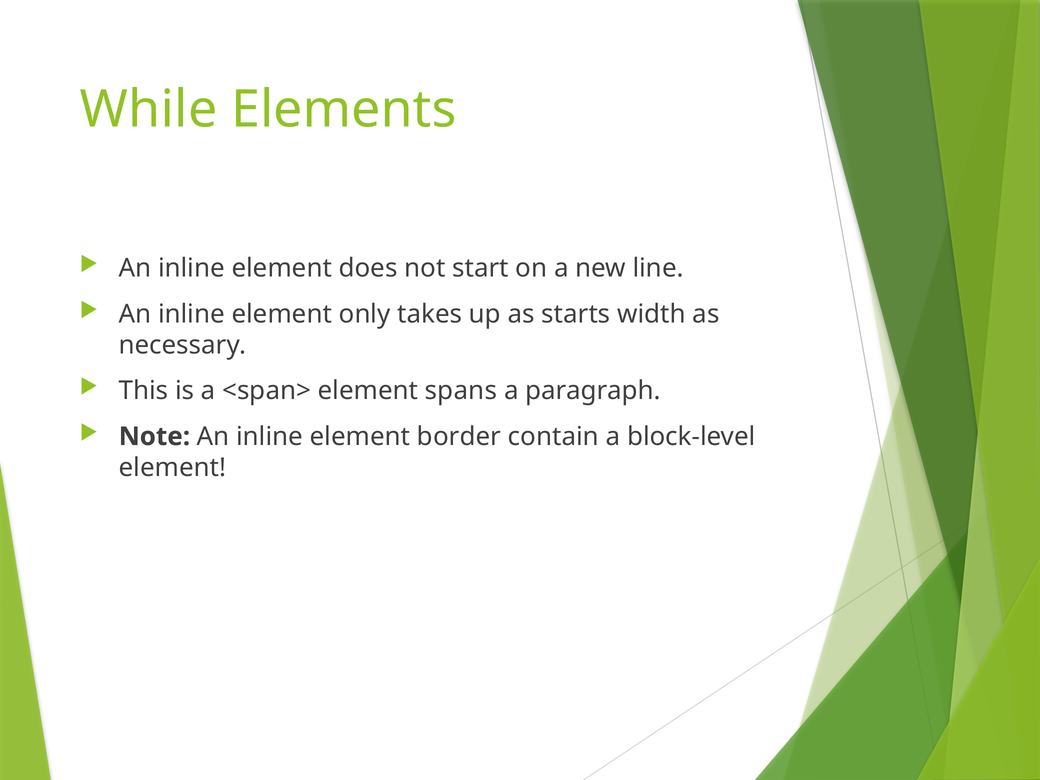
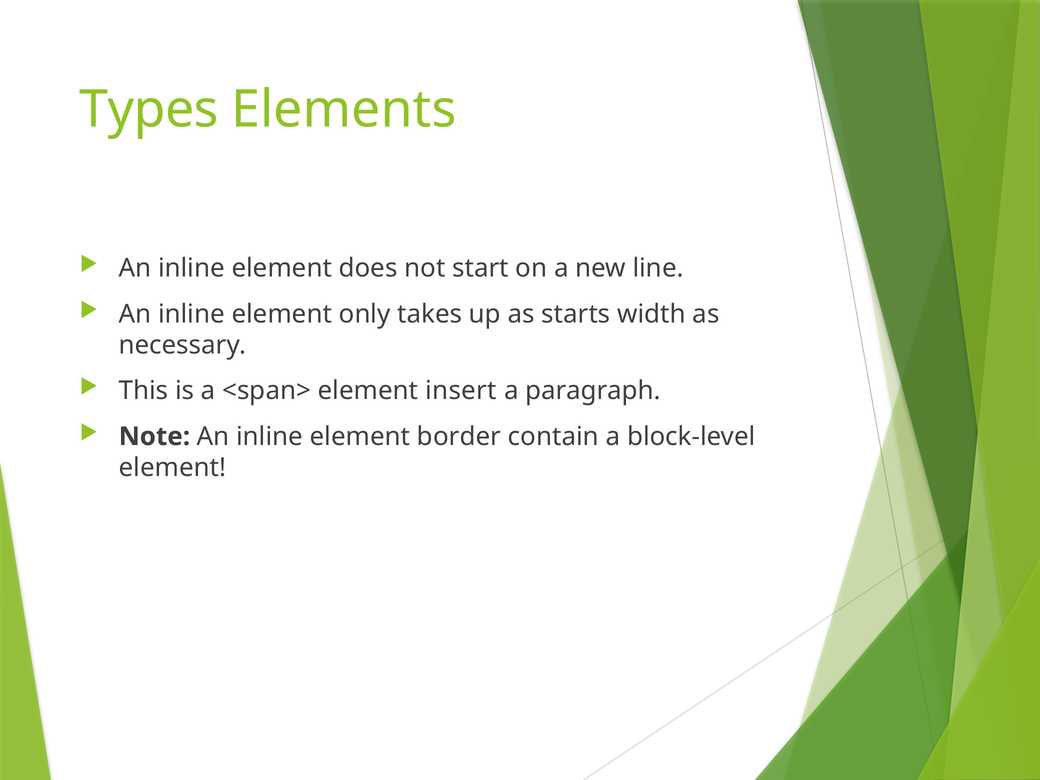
While: While -> Types (149, 109)
spans: spans -> insert (461, 391)
